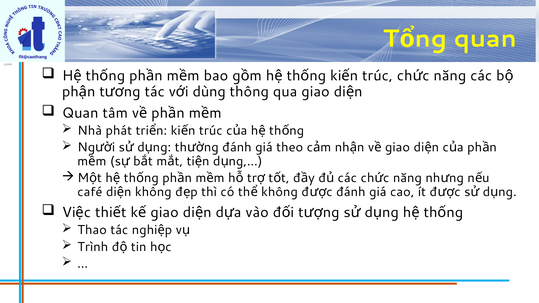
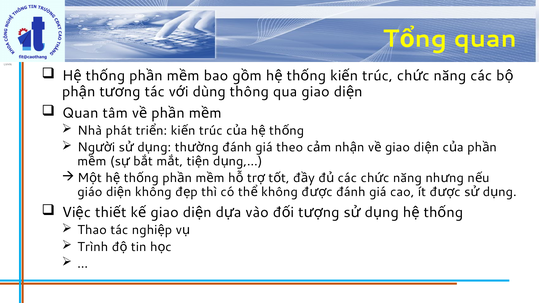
café: café -> giáo (90, 192)
